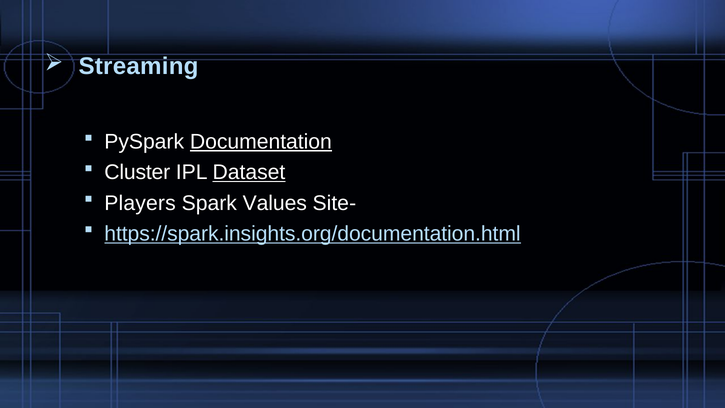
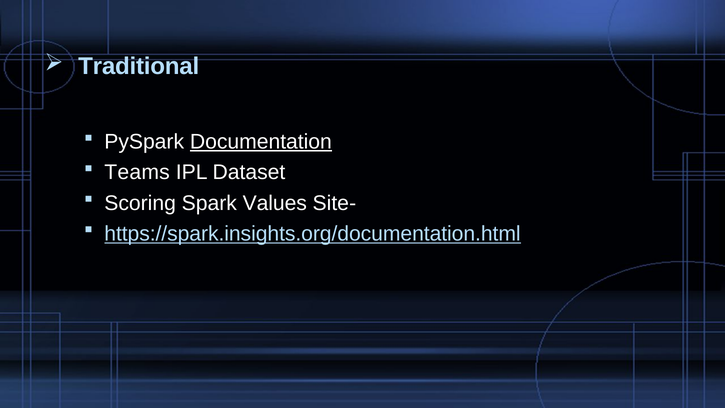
Streaming: Streaming -> Traditional (139, 66)
Cluster: Cluster -> Teams (137, 172)
Dataset underline: present -> none (249, 172)
Players: Players -> Scoring (140, 203)
